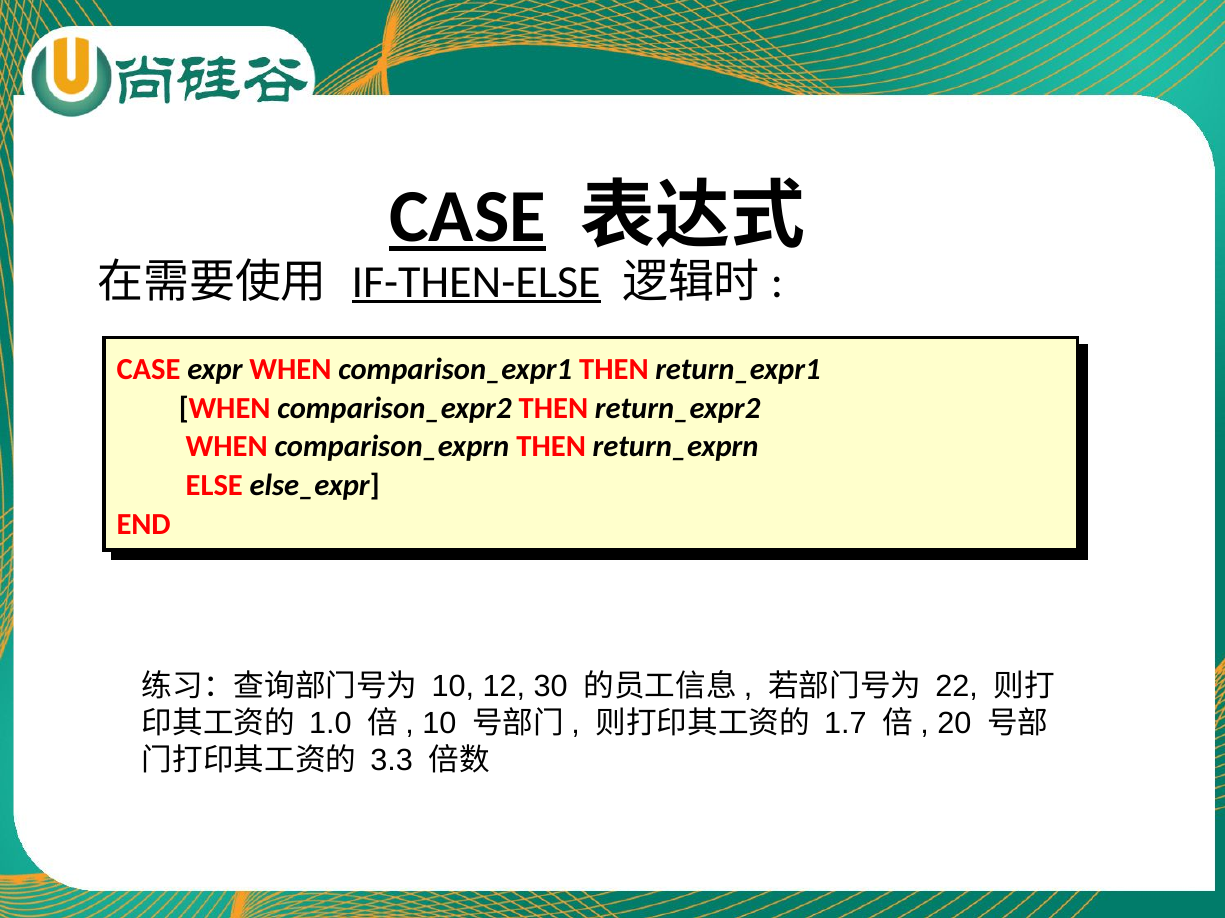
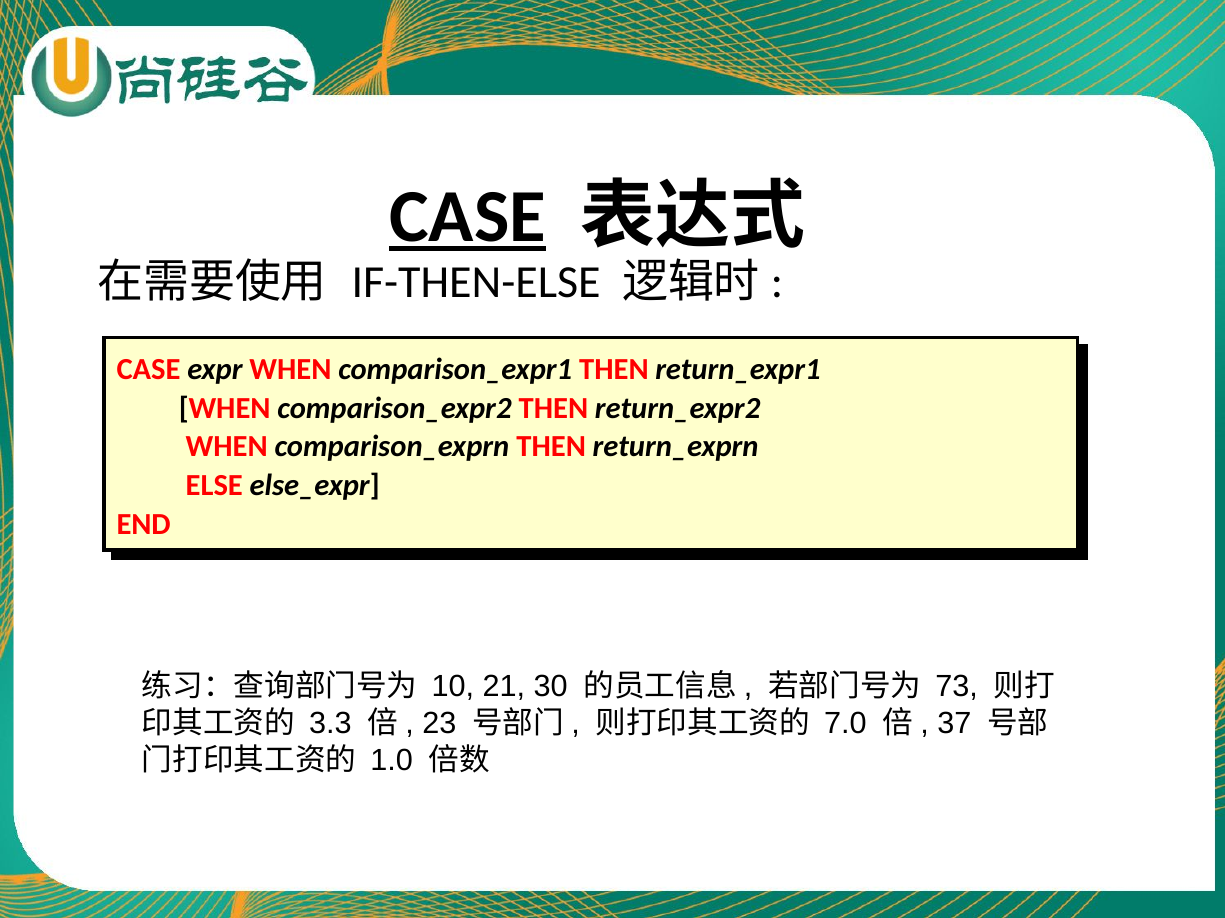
IF-THEN-ELSE underline: present -> none (476, 282)
12: 12 -> 21 (504, 687)
22: 22 -> 73 (957, 687)
1.0: 1.0 -> 3.3 (330, 724)
10: 10 -> 23 (439, 724)
1.7: 1.7 -> 7.0 (845, 724)
20: 20 -> 37 (954, 724)
3.3: 3.3 -> 1.0 (392, 761)
